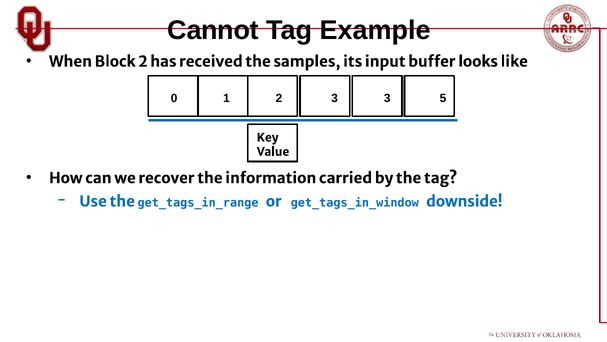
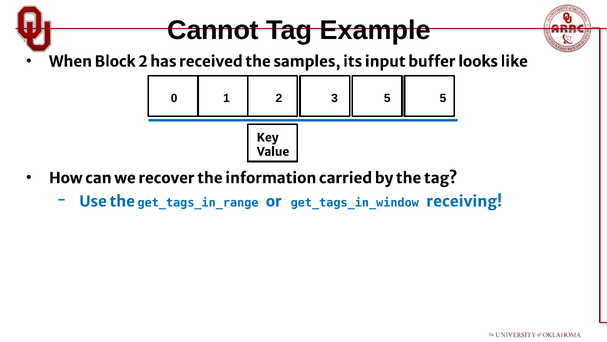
3 3: 3 -> 5 (387, 98)
downside: downside -> receiving (464, 201)
